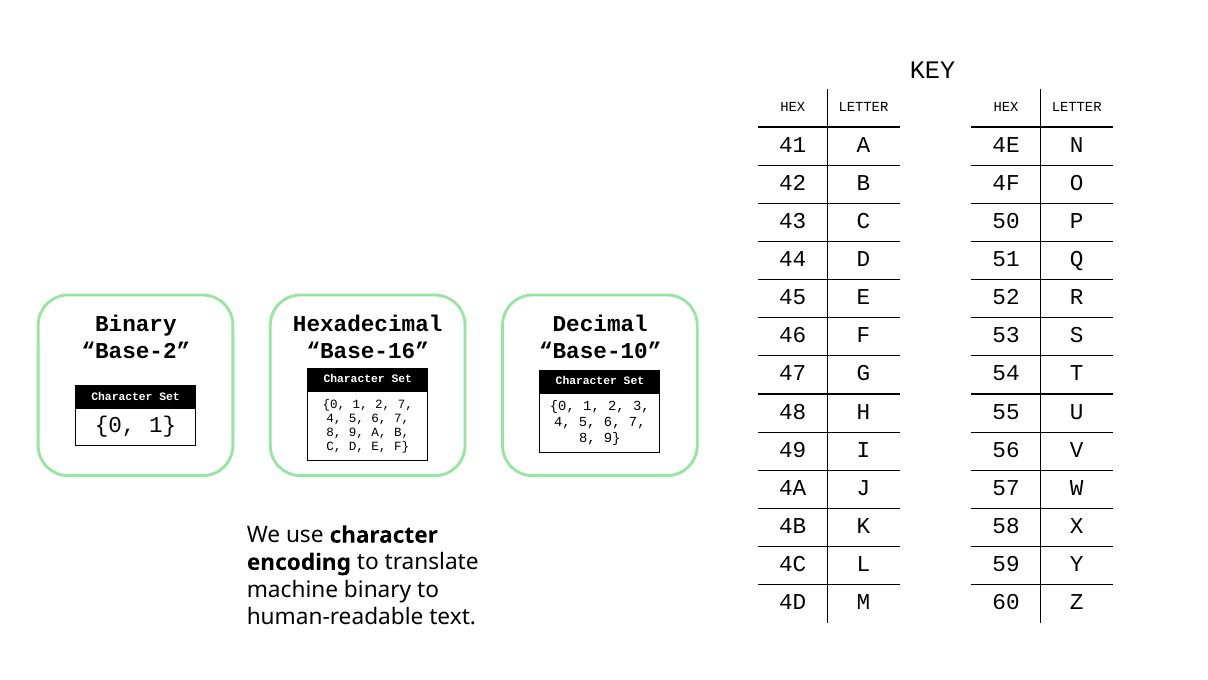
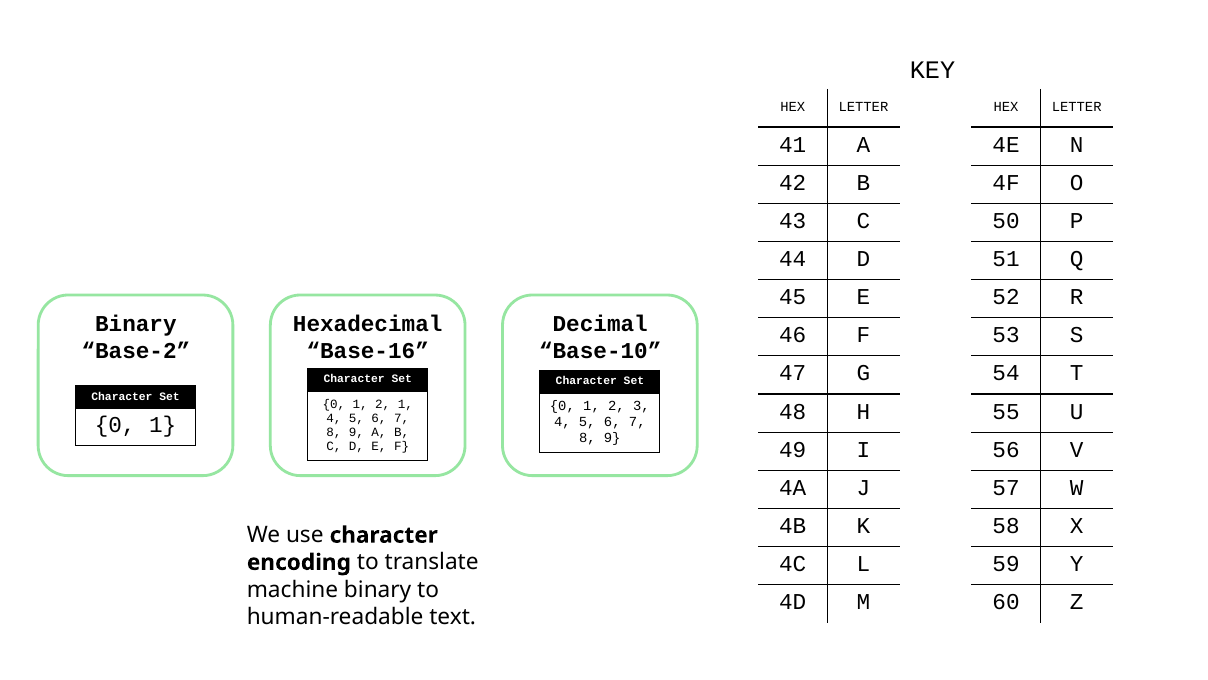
2 7: 7 -> 1 (405, 404)
